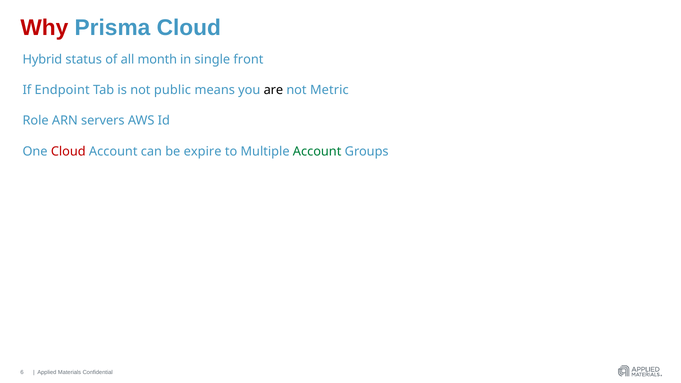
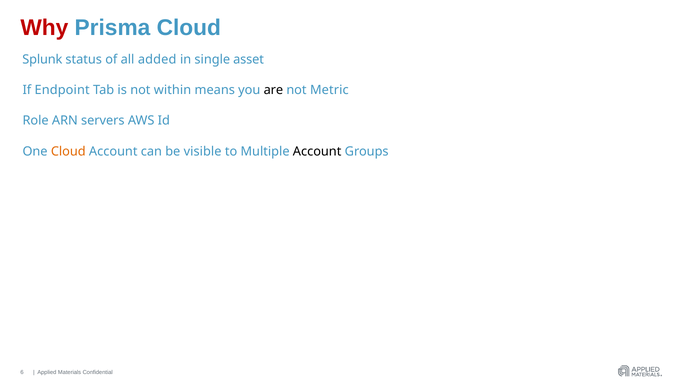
Hybrid: Hybrid -> Splunk (42, 59)
month: month -> added (157, 59)
front: front -> asset (249, 59)
public: public -> within (172, 90)
Cloud colour: red -> orange (68, 151)
expire: expire -> visible (203, 151)
Account colour: green -> black (317, 151)
